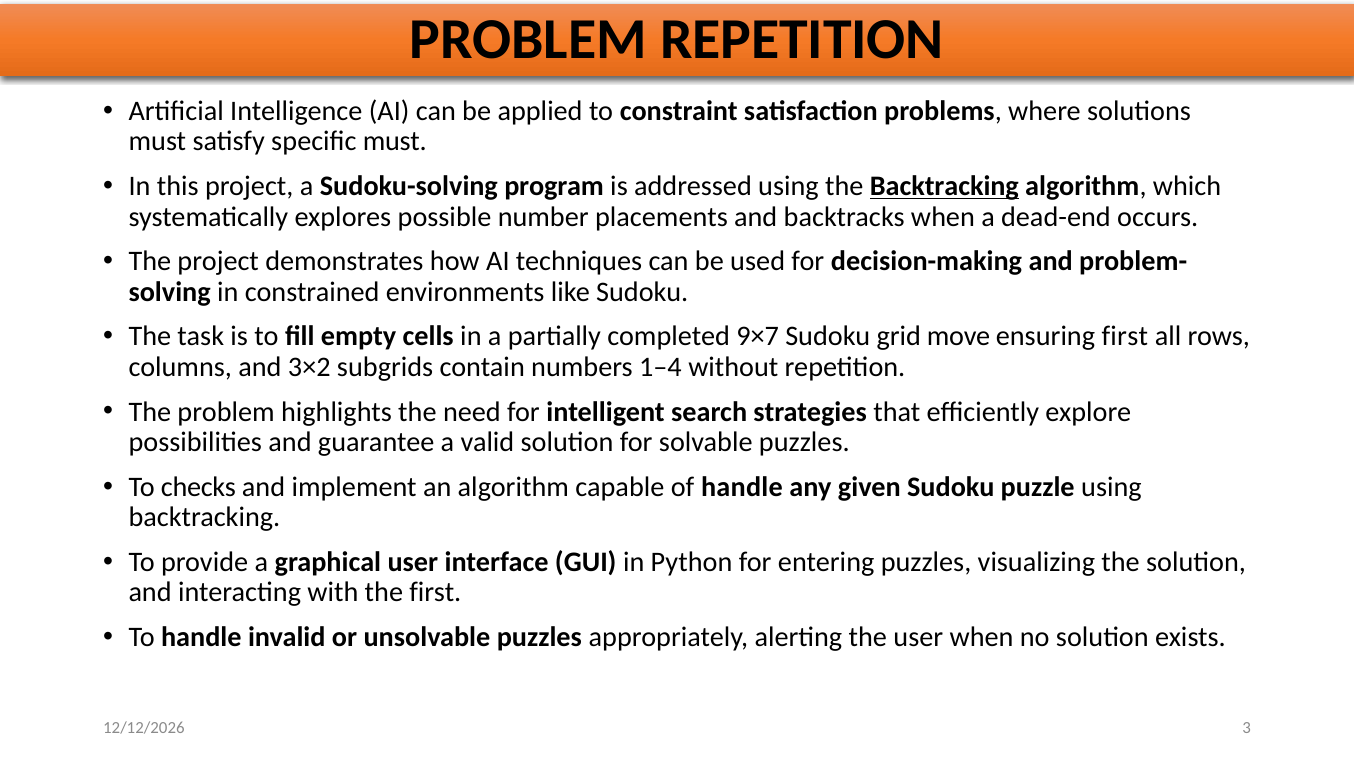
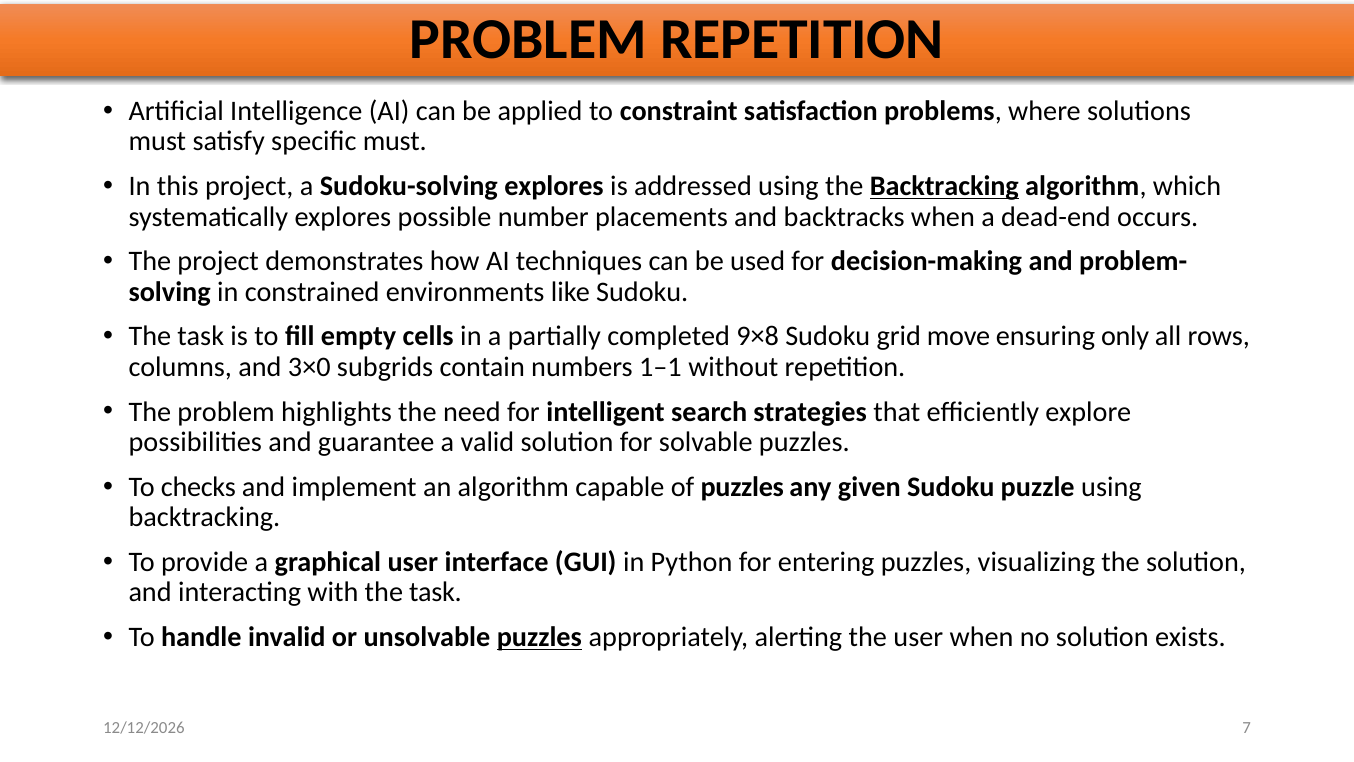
Sudoku-solving program: program -> explores (554, 186)
9×7: 9×7 -> 9×8 (758, 336)
ensuring first: first -> only (1125, 336)
3×2: 3×2 -> 3×0 (309, 367)
1–4: 1–4 -> 1–1 (660, 367)
of handle: handle -> puzzles (742, 487)
with the first: first -> task (435, 592)
puzzles underline: none -> present (539, 637)
3: 3 -> 7 (1247, 727)
